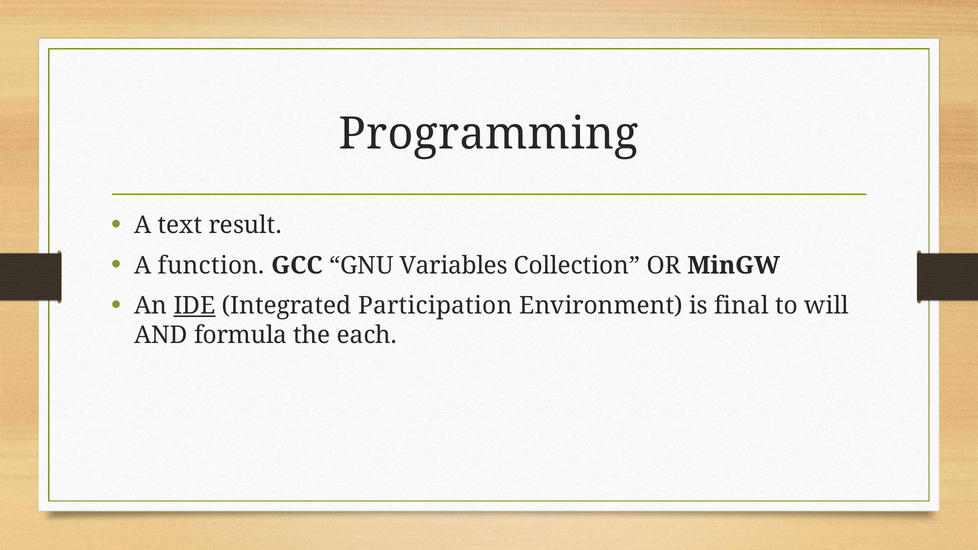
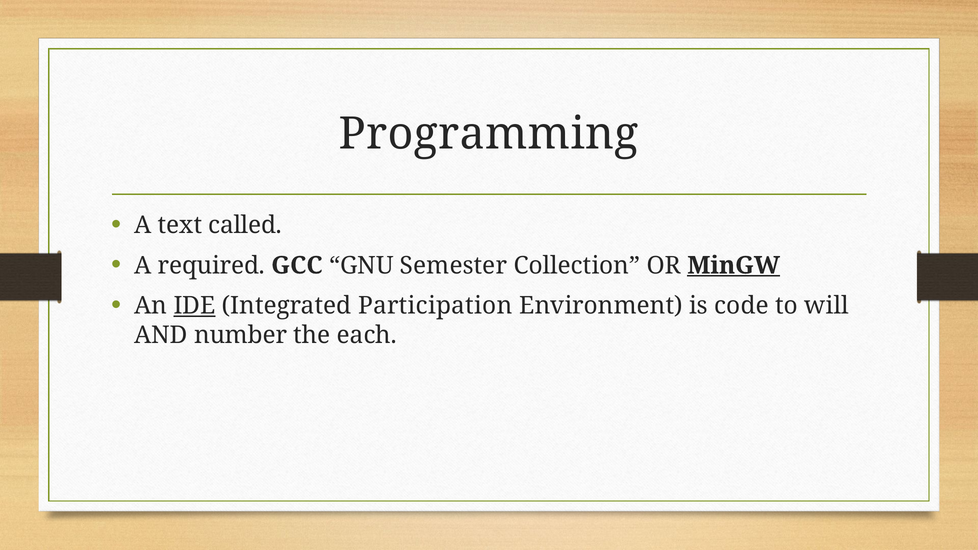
result: result -> called (245, 225)
function: function -> required (211, 266)
Variables: Variables -> Semester (454, 266)
MinGW underline: none -> present (734, 266)
final: final -> code (742, 306)
formula: formula -> number (241, 335)
